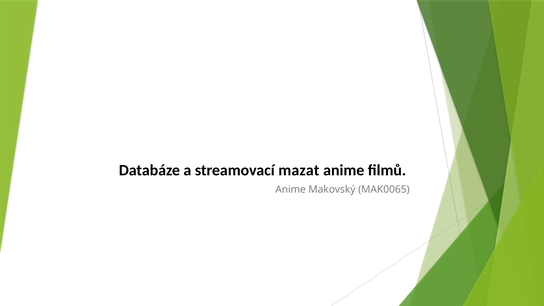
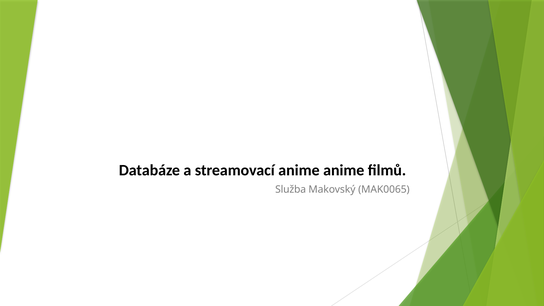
streamovací mazat: mazat -> anime (299, 170)
Anime: Anime -> Služba (291, 190)
